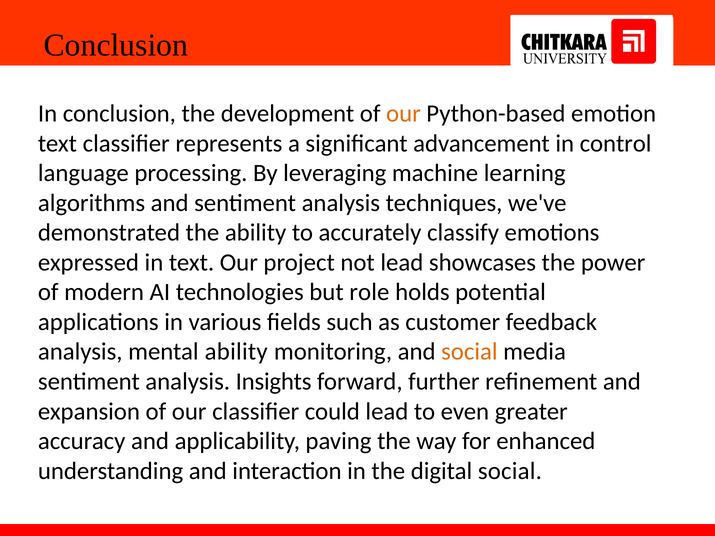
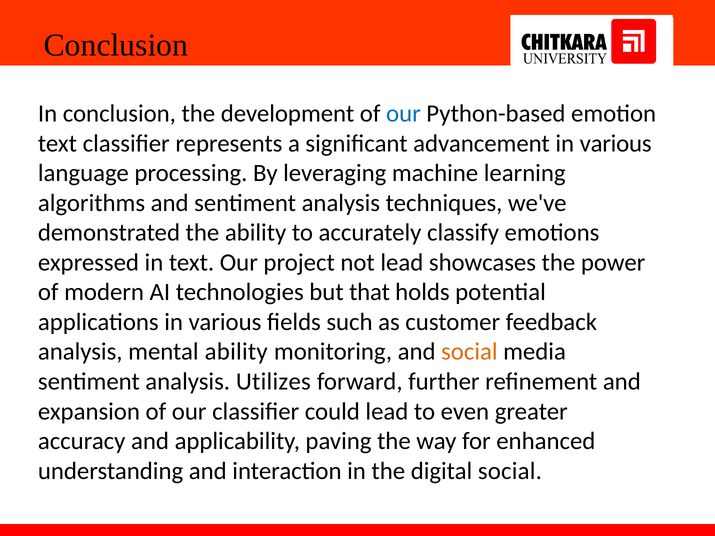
our colour: orange -> blue (403, 114)
advancement in control: control -> various (616, 143)
role: role -> that (370, 292)
Insights: Insights -> Utilizes (273, 382)
